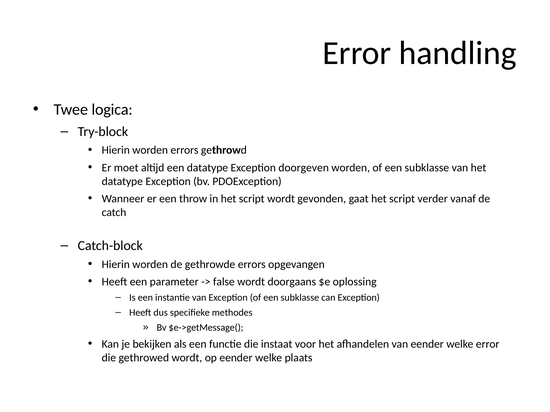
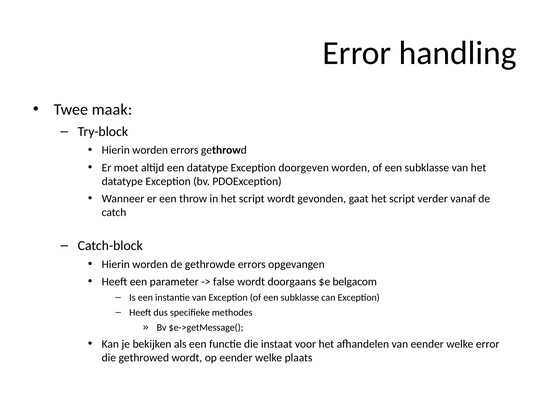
logica: logica -> maak (112, 110)
oplossing: oplossing -> belgacom (355, 282)
